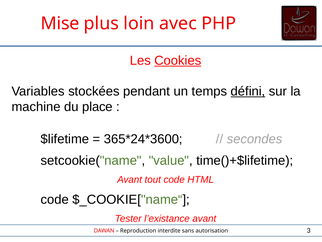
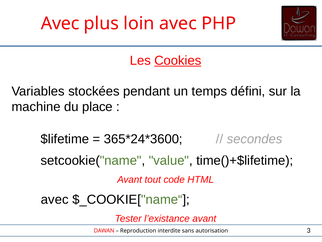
Mise: Mise -> Avec (60, 23)
défini underline: present -> none (248, 91)
code: code -> avec (55, 199)
